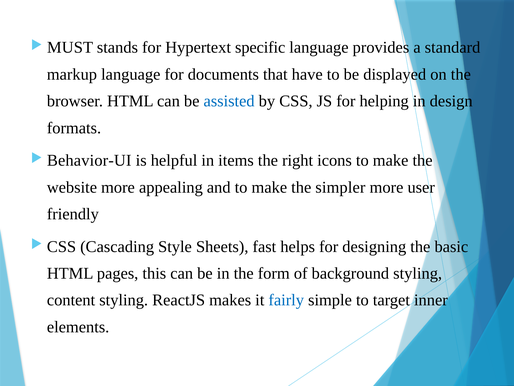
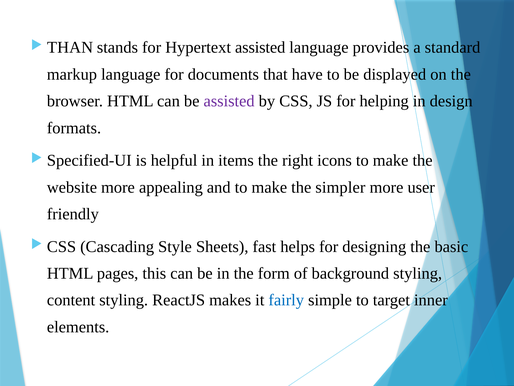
MUST: MUST -> THAN (70, 47)
Hypertext specific: specific -> assisted (260, 47)
assisted colour: blue -> purple (229, 101)
Behavior-UI: Behavior-UI -> Specified-UI (89, 160)
